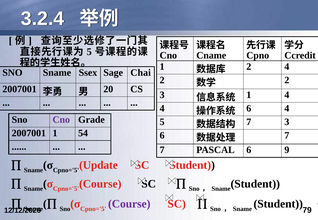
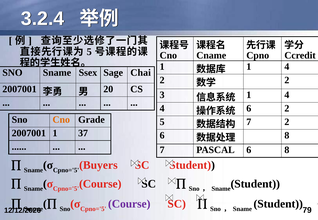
2: 2 -> 1 (249, 67)
6 4: 4 -> 2 (287, 108)
Cno colour: purple -> orange (61, 120)
7 3: 3 -> 2 (287, 122)
54: 54 -> 37 (83, 133)
7: 7 -> 8 (287, 135)
6 9: 9 -> 8 (287, 150)
Update: Update -> Buyers (98, 165)
